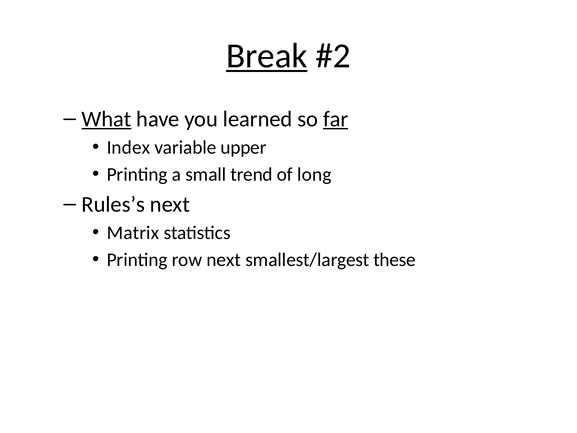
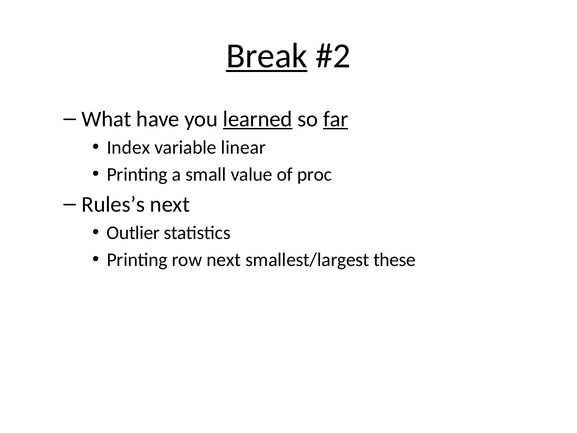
What underline: present -> none (106, 119)
learned underline: none -> present (258, 119)
upper: upper -> linear (243, 148)
trend: trend -> value (252, 174)
long: long -> proc (314, 174)
Matrix: Matrix -> Outlier (133, 233)
